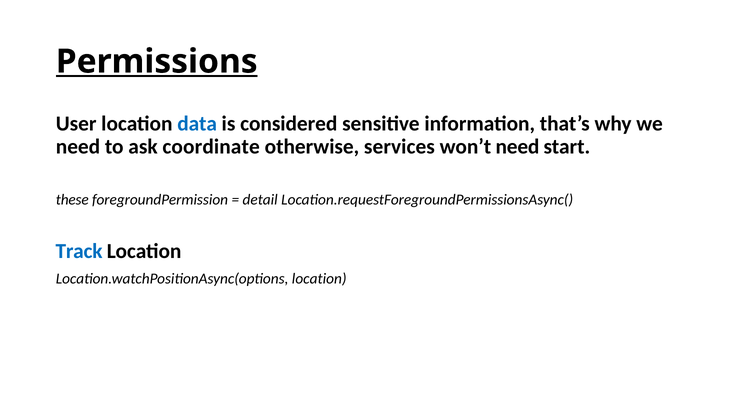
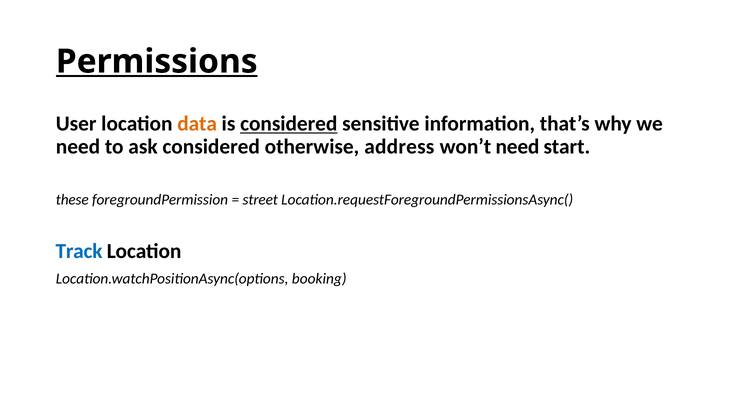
data colour: blue -> orange (197, 124)
considered underline: none -> present (289, 124)
ask coordinate: coordinate -> considered (211, 147)
services: services -> address (399, 147)
detail: detail -> street (260, 200)
Location.watchPositionAsync(options location: location -> booking (319, 279)
